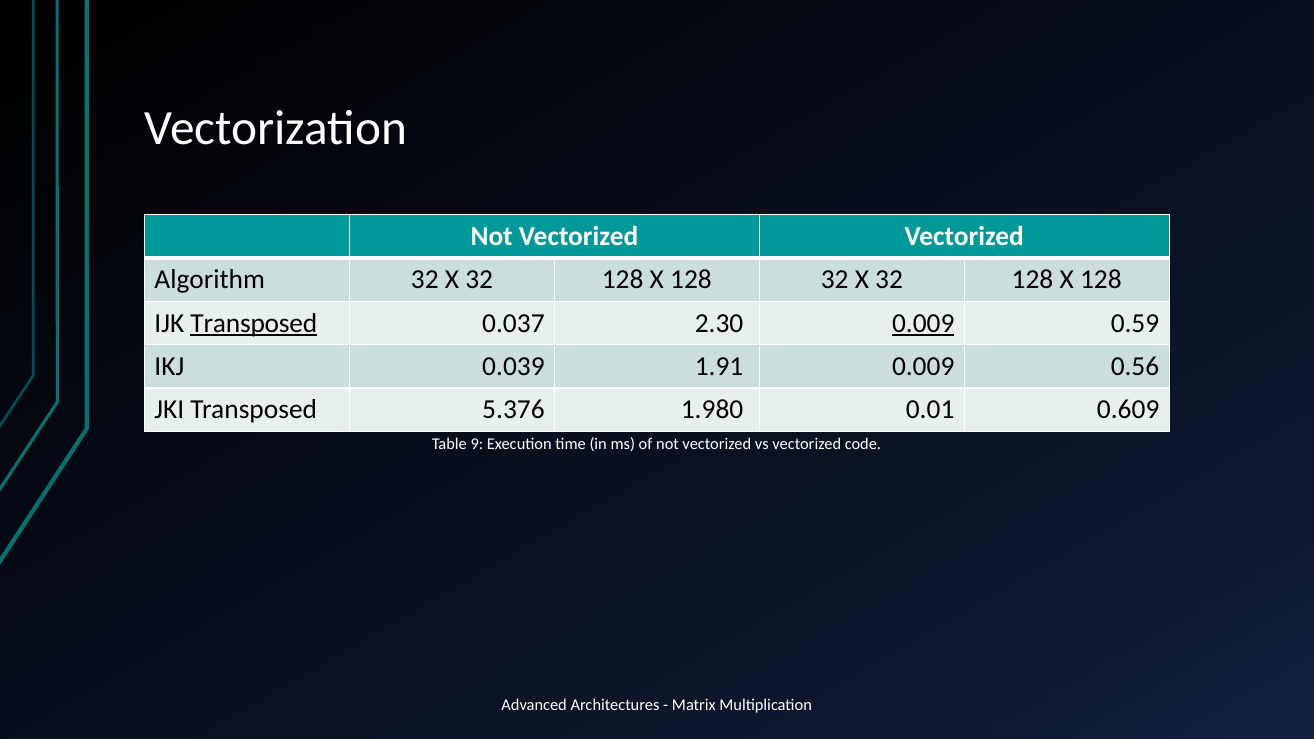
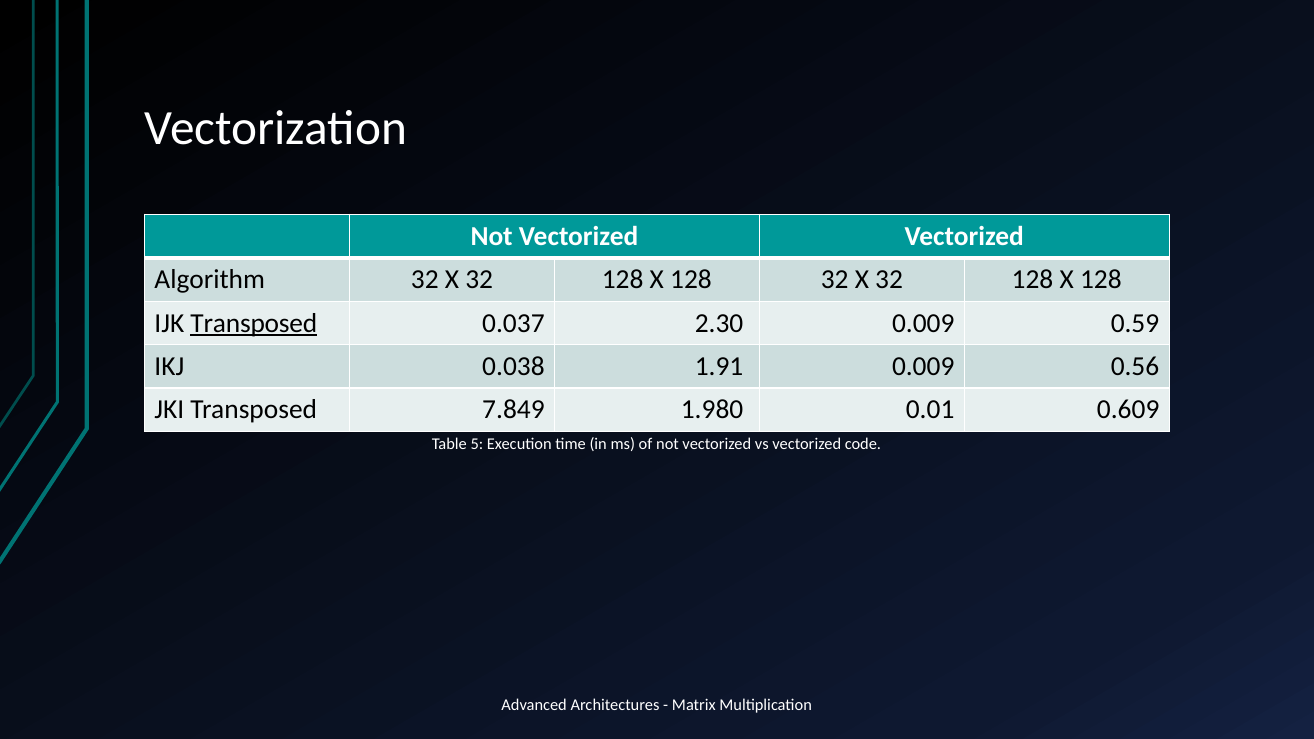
0.009 underline: present -> none (923, 323)
0.039: 0.039 -> 0.038 (513, 367)
5.376: 5.376 -> 7.849 (513, 410)
9: 9 -> 5 (477, 444)
